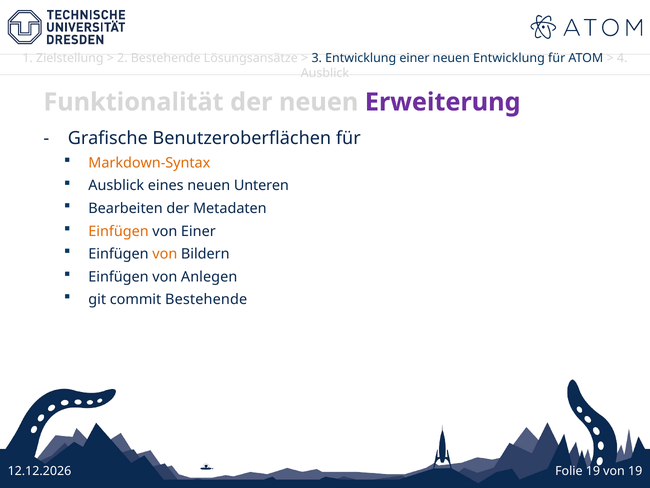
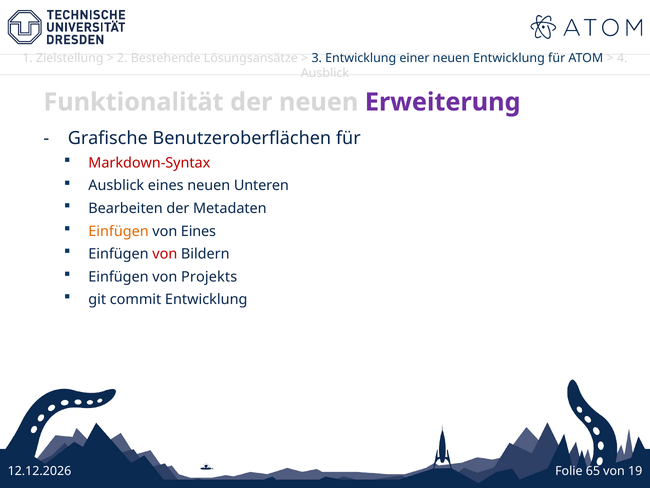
Markdown-Syntax colour: orange -> red (149, 163)
von Einer: Einer -> Eines (198, 231)
von colour: orange -> red (165, 254)
Anlegen: Anlegen -> Projekts (209, 277)
commit Bestehende: Bestehende -> Entwicklung (206, 299)
Folie 19: 19 -> 65 (593, 471)
